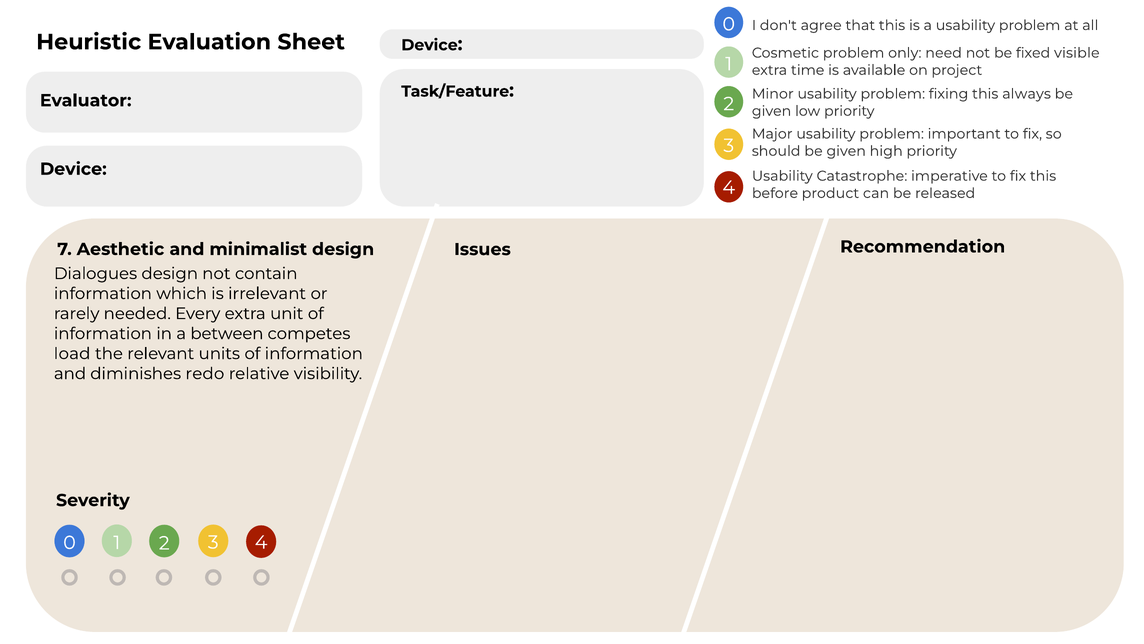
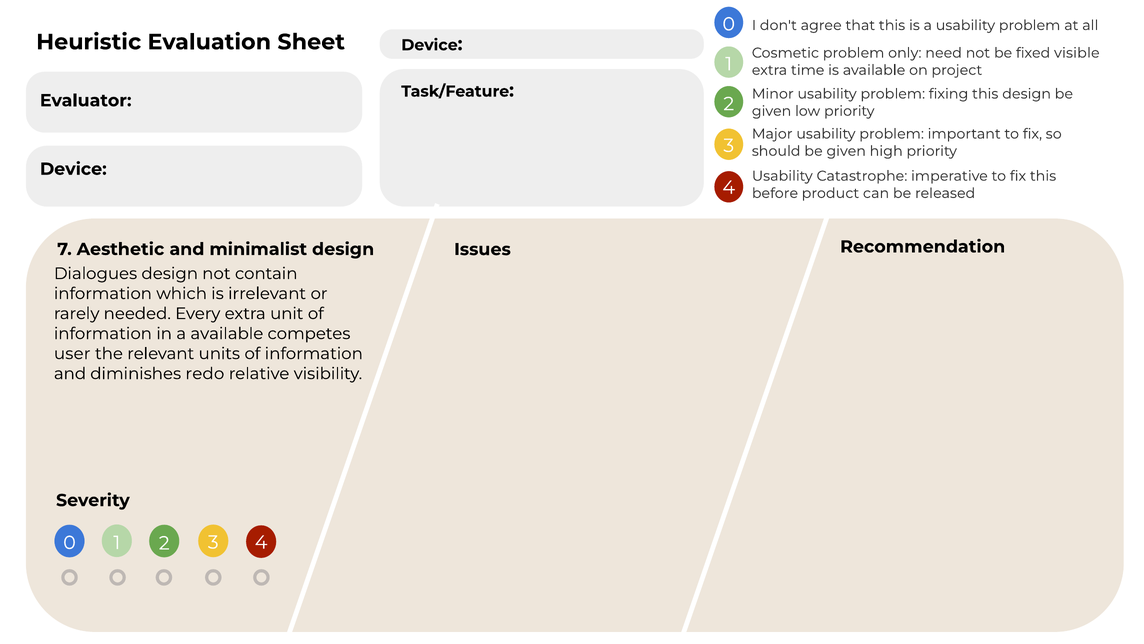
this always: always -> design (1027, 94)
a between: between -> available (227, 333)
load: load -> user (72, 353)
